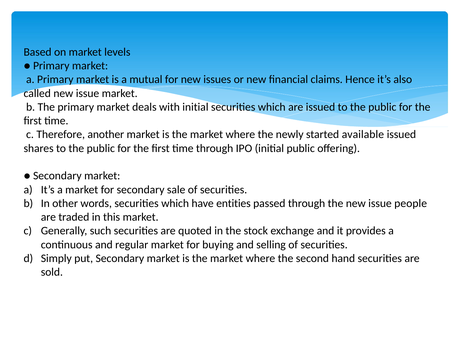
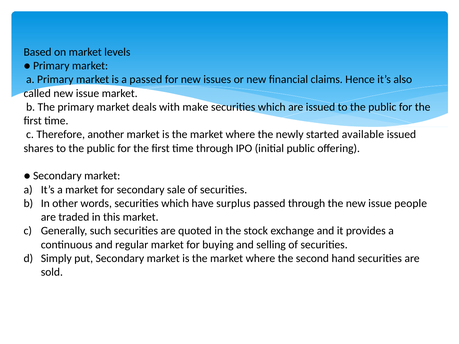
a mutual: mutual -> passed (146, 80)
with initial: initial -> make (195, 107)
entities: entities -> surplus (233, 203)
